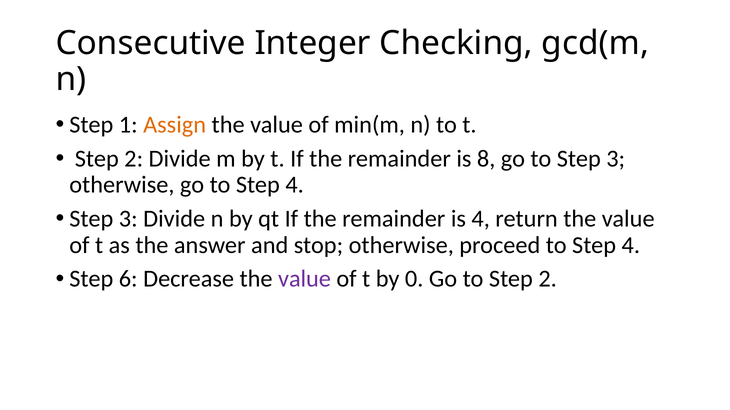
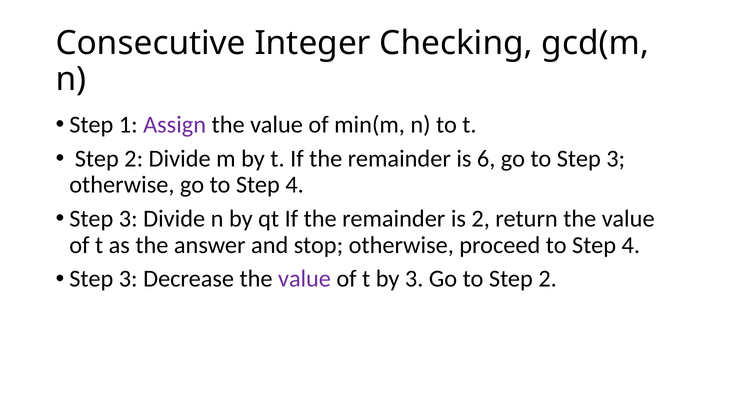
Assign colour: orange -> purple (175, 125)
8: 8 -> 6 (486, 159)
is 4: 4 -> 2 (481, 219)
6: 6 -> 3 (128, 279)
by 0: 0 -> 3 (414, 279)
